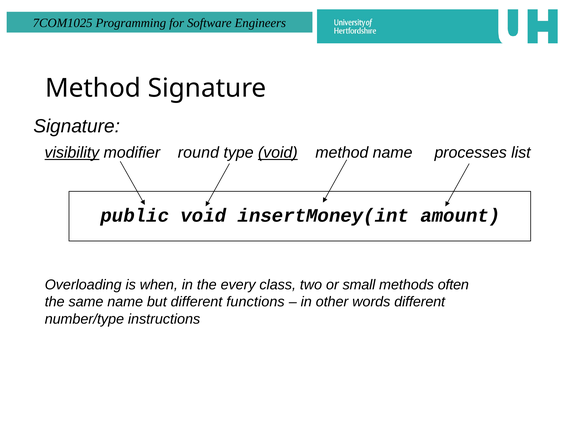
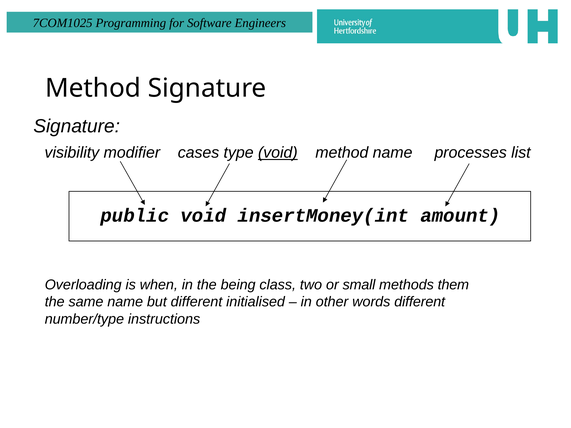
visibility underline: present -> none (72, 153)
round: round -> cases (198, 153)
every: every -> being (238, 285)
often: often -> them (453, 285)
functions: functions -> initialised (256, 302)
